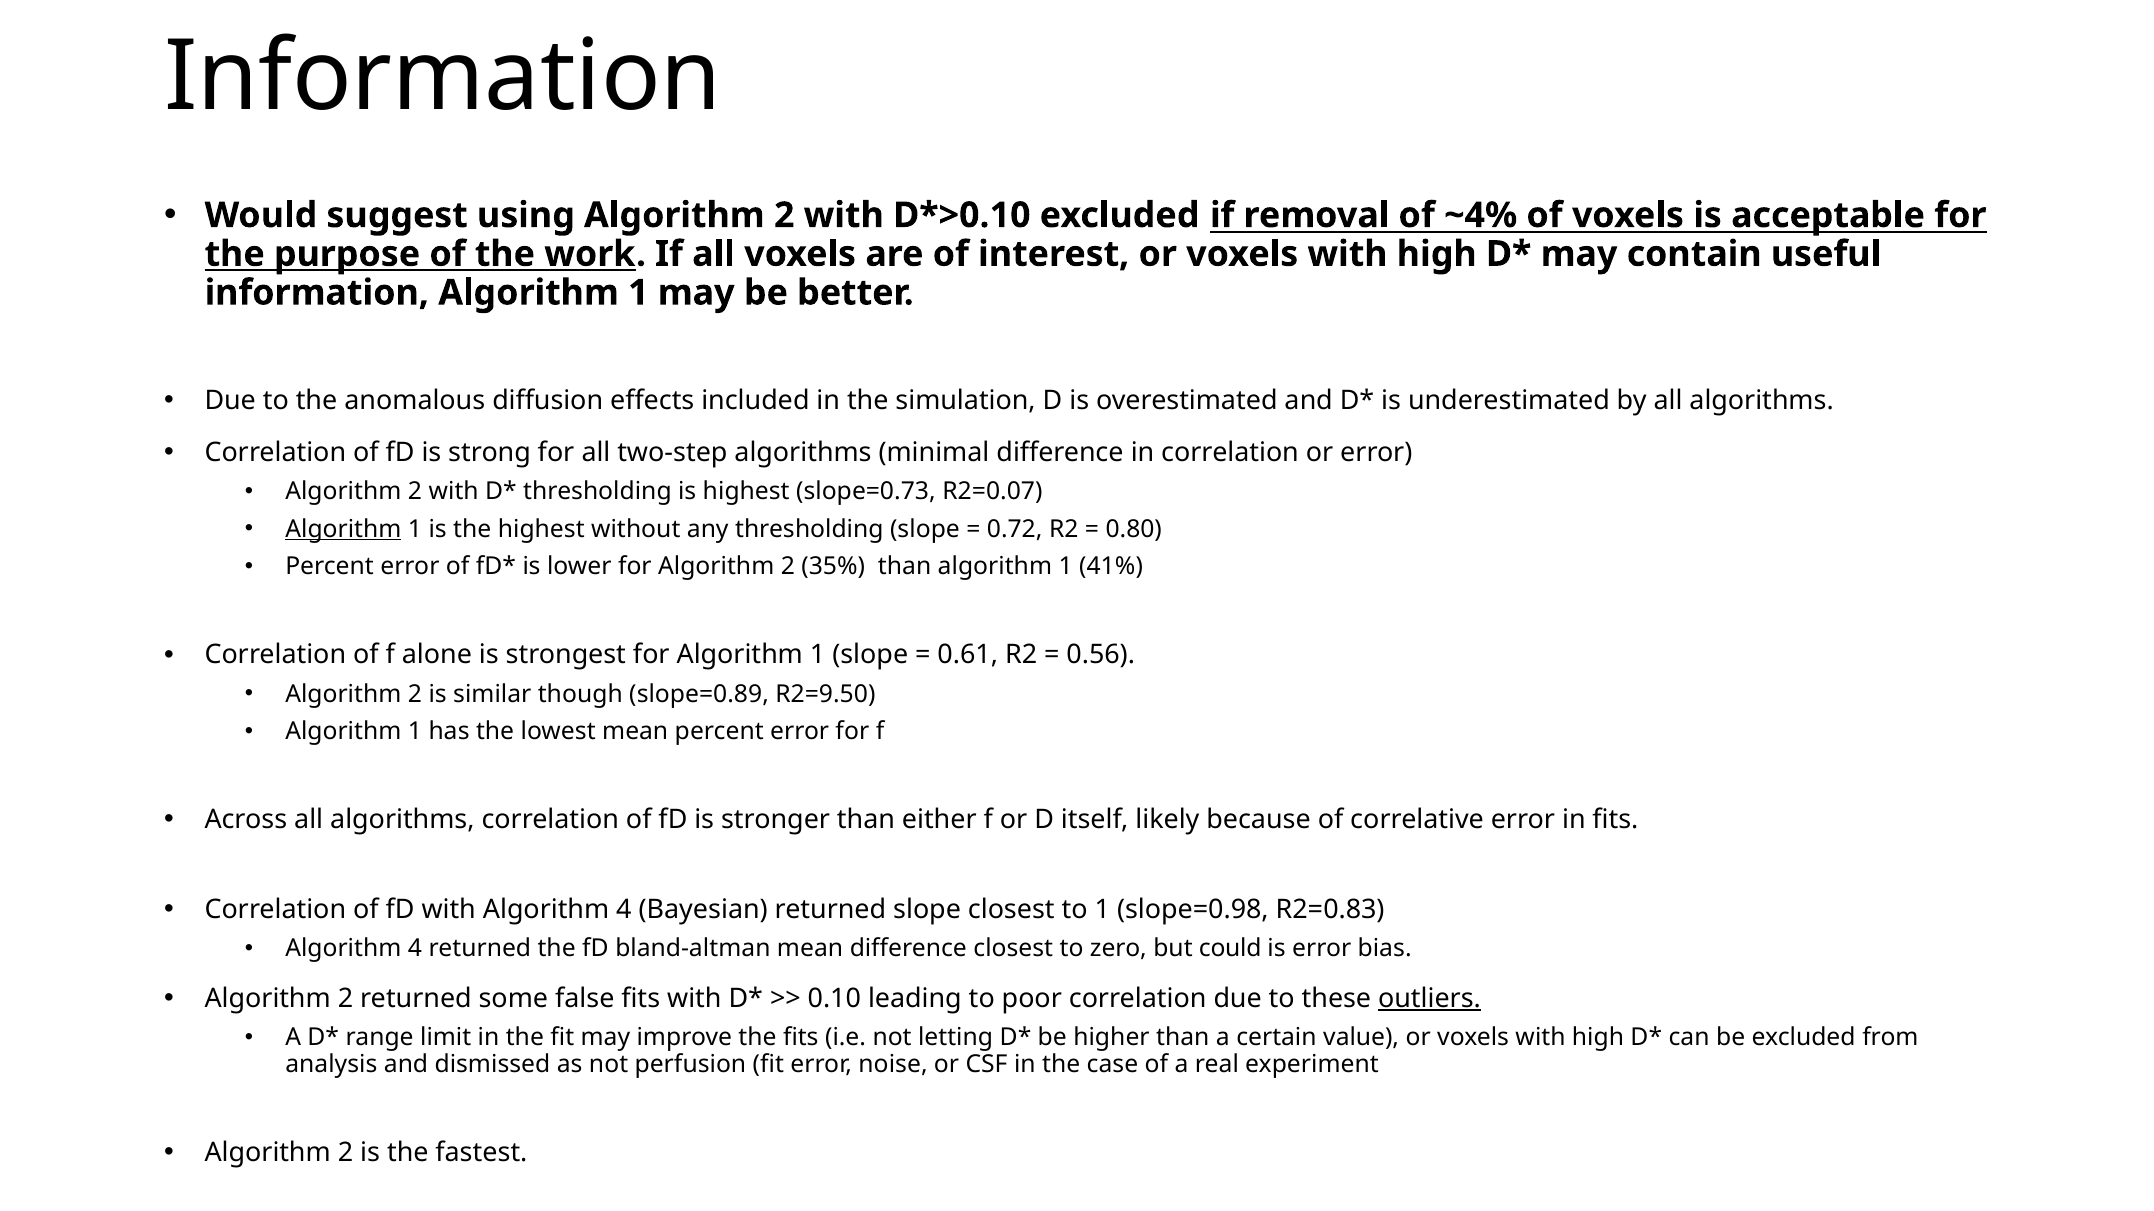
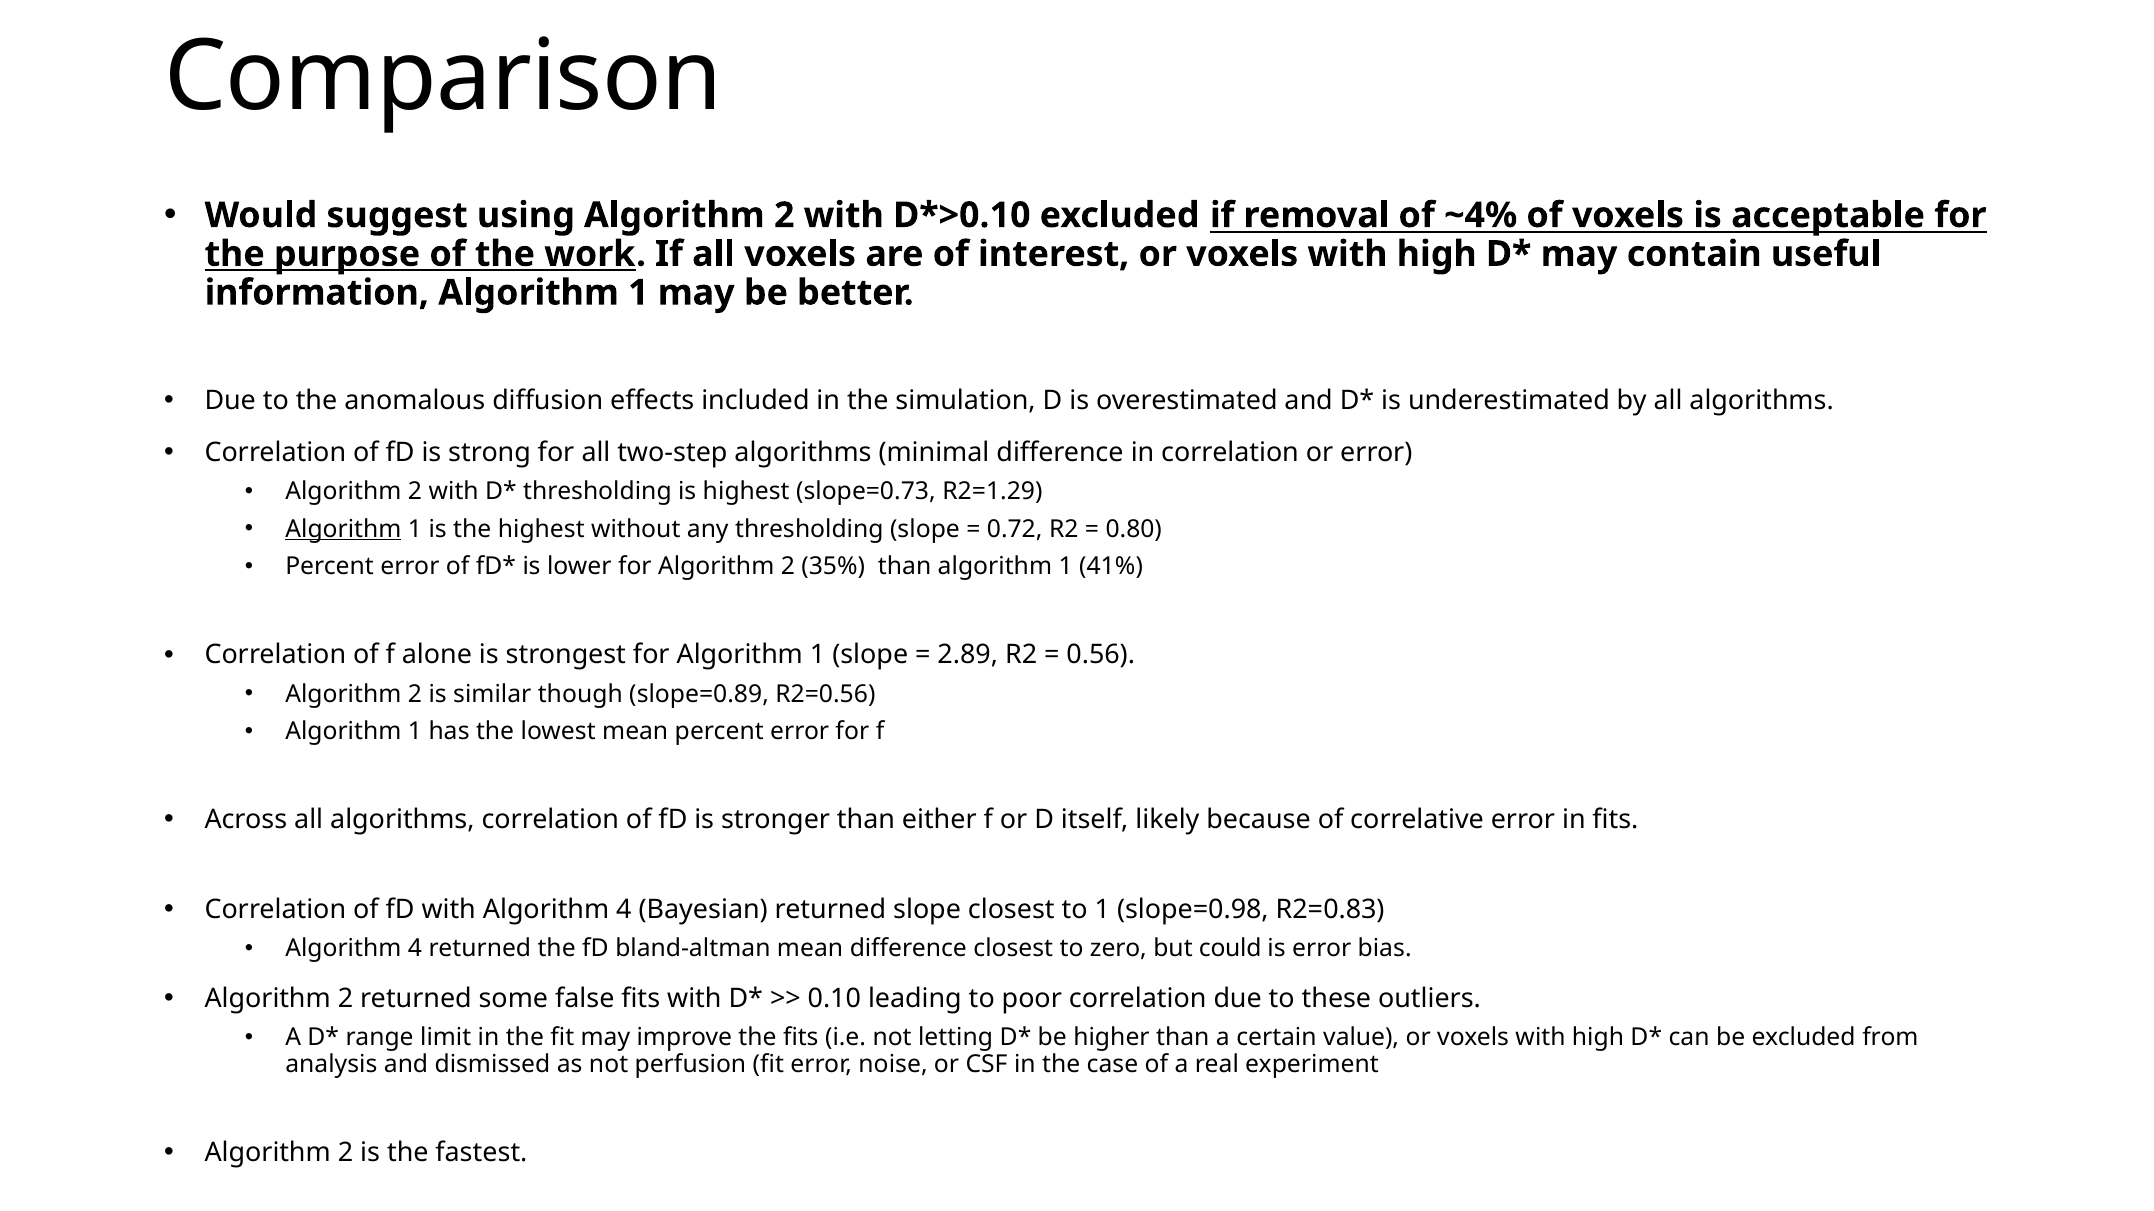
Information: Information -> Comparison (443, 77)
R2=0.07: R2=0.07 -> R2=1.29 (992, 491)
0.61: 0.61 -> 2.89 (968, 655)
R2=9.50: R2=9.50 -> R2=0.56 (825, 694)
outliers underline: present -> none (1429, 999)
